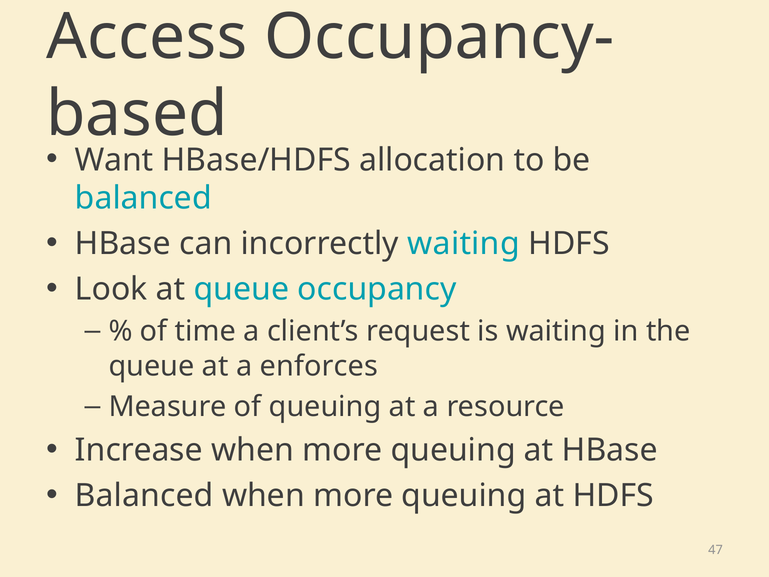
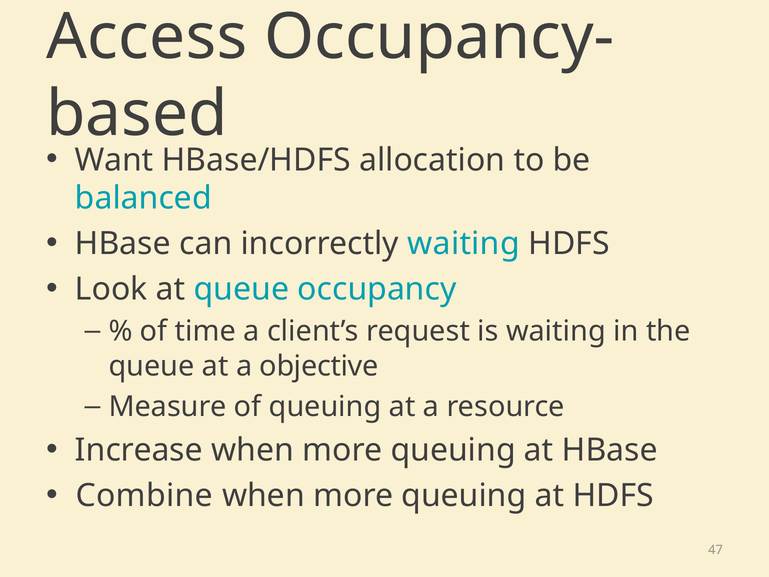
enforces: enforces -> objective (319, 366)
Balanced: Balanced -> Combine (144, 495)
